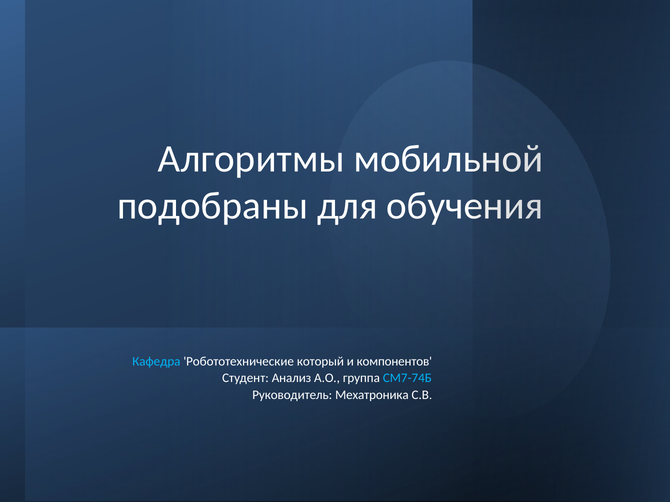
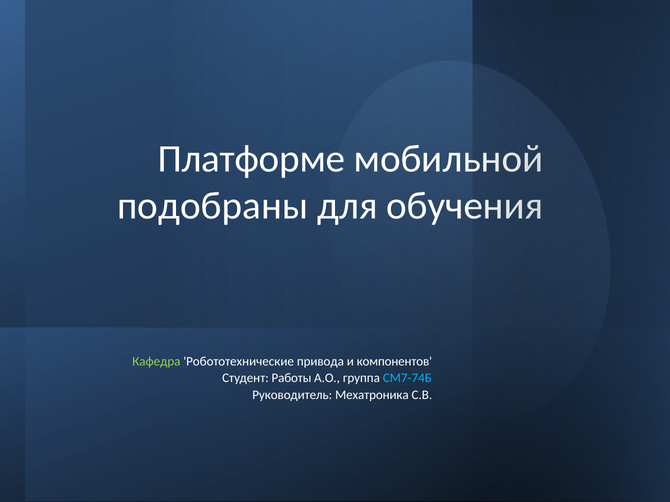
Алгоритмы: Алгоритмы -> Платформе (251, 159)
Кафедра colour: light blue -> light green (156, 362)
который: который -> привода (320, 362)
Анализ: Анализ -> Работы (292, 379)
